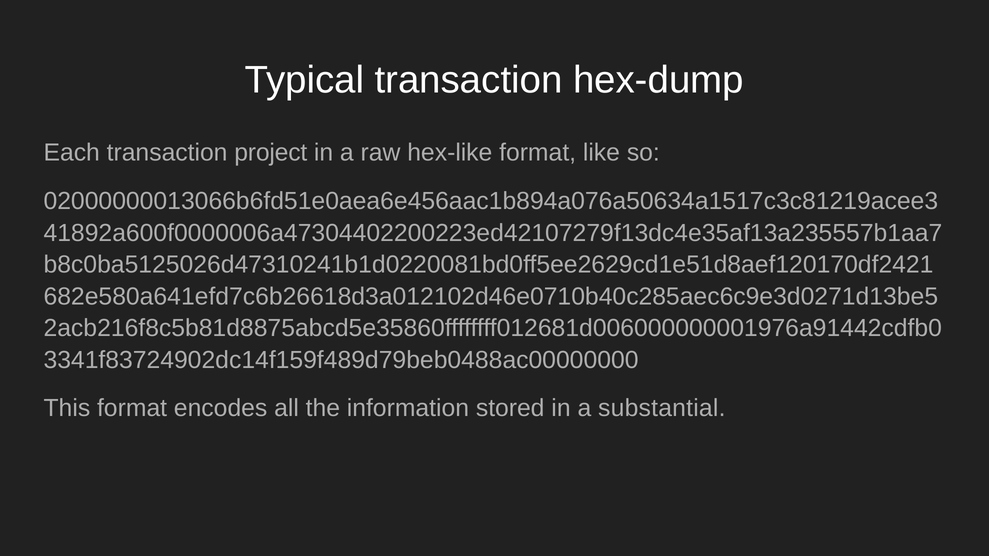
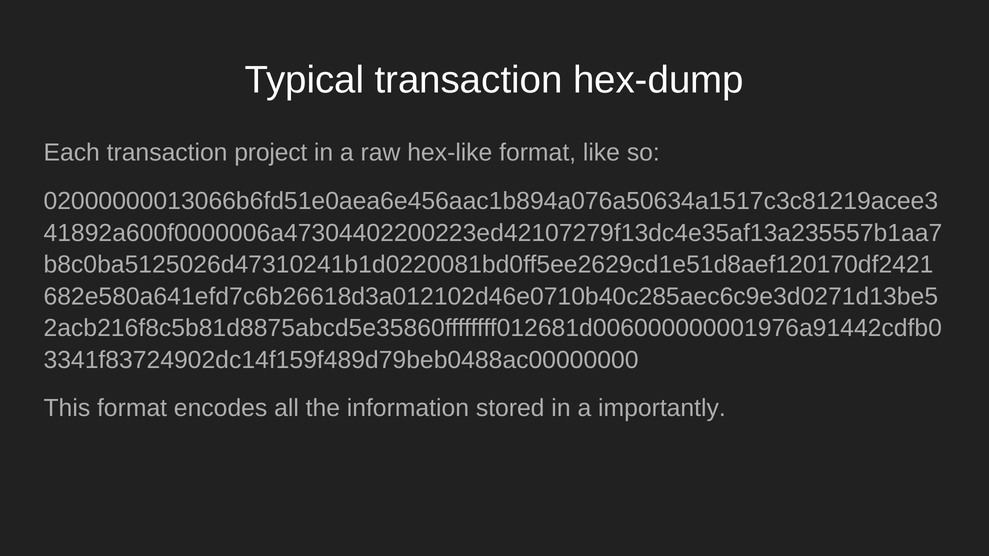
substantial: substantial -> importantly (662, 409)
